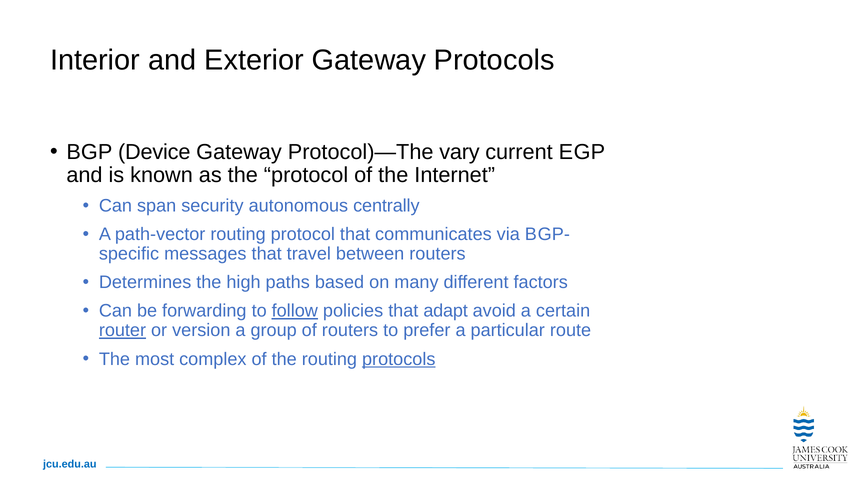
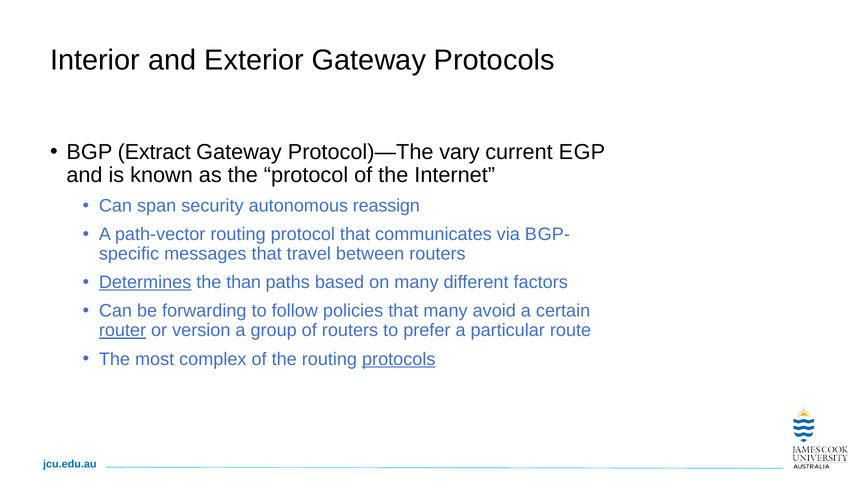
Device: Device -> Extract (154, 152)
centrally: centrally -> reassign (386, 206)
Determines underline: none -> present (145, 282)
high: high -> than (244, 282)
follow underline: present -> none (295, 311)
that adapt: adapt -> many (446, 311)
